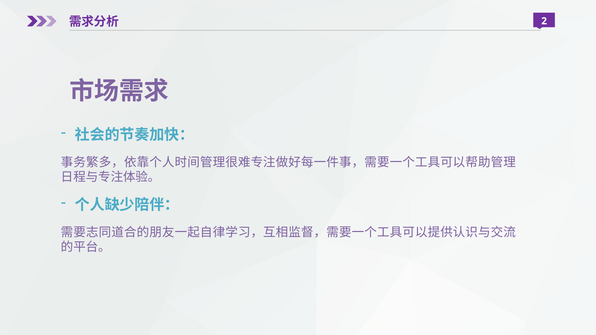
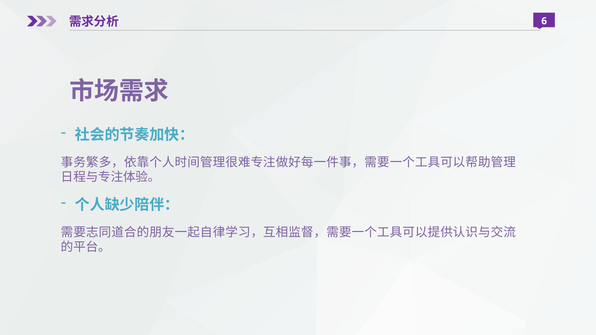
2: 2 -> 6 (544, 21)
